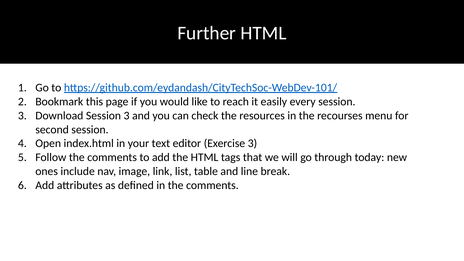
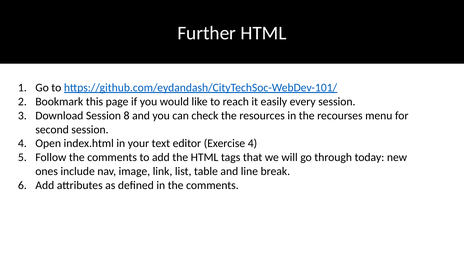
Download Session 3: 3 -> 8 (127, 116)
Exercise 3: 3 -> 4 (252, 143)
